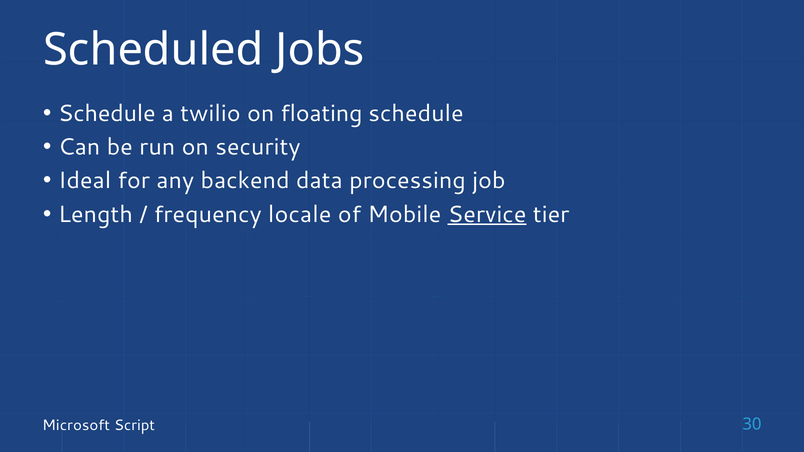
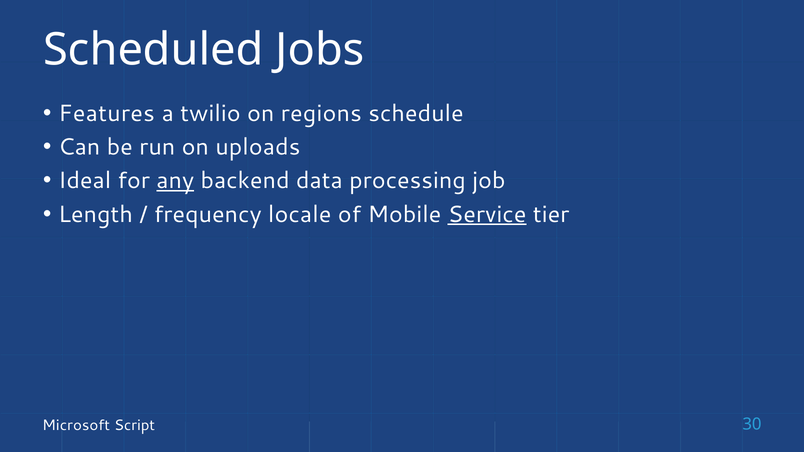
Schedule: Schedule -> Features (107, 113)
floating: floating -> regions (321, 113)
security: security -> uploads (258, 147)
any underline: none -> present (175, 181)
